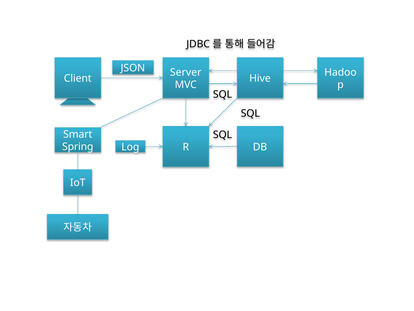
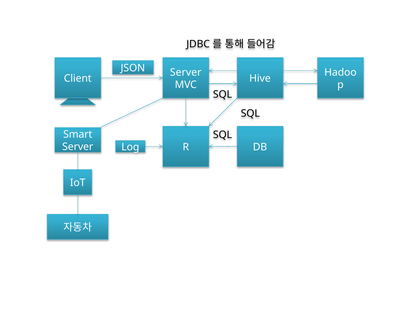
Spring: Spring -> Server (78, 147)
